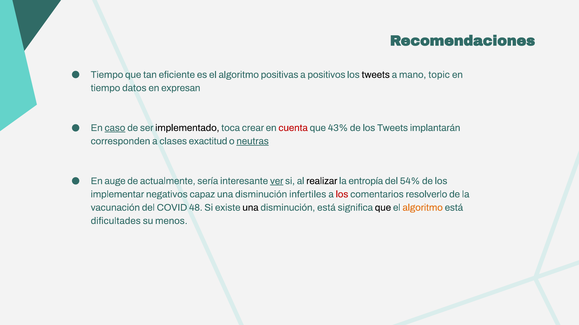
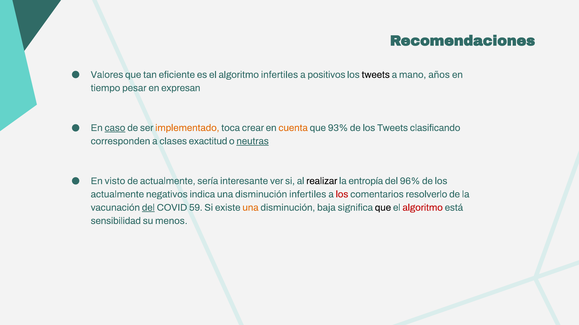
Tiempo: Tiempo -> Valores (107, 75)
algoritmo positivas: positivas -> infertiles (280, 75)
topic: topic -> años (439, 75)
datos: datos -> pesar (134, 88)
implementado colour: black -> orange (187, 128)
cuenta colour: red -> orange (293, 128)
43%: 43% -> 93% (338, 128)
implantarán: implantarán -> clasificando (435, 128)
auge: auge -> visto (115, 181)
ver underline: present -> none (277, 181)
54%: 54% -> 96% (410, 181)
implementar: implementar -> actualmente (117, 195)
capaz: capaz -> indica (202, 195)
del underline: none -> present (148, 208)
48: 48 -> 59 (196, 208)
una colour: black -> orange (250, 208)
disminución está: está -> baja (326, 208)
algoritmo colour: orange -> red (423, 208)
dificultades: dificultades -> sensibilidad (116, 221)
